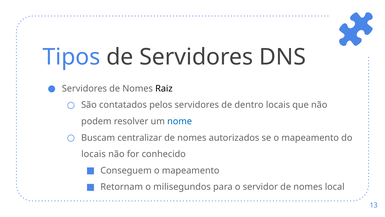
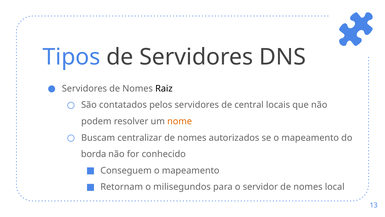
dentro: dentro -> central (249, 105)
nome colour: blue -> orange (180, 121)
locais: locais -> borda (94, 154)
